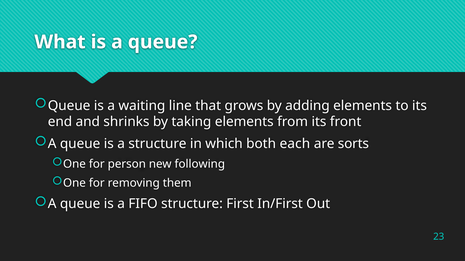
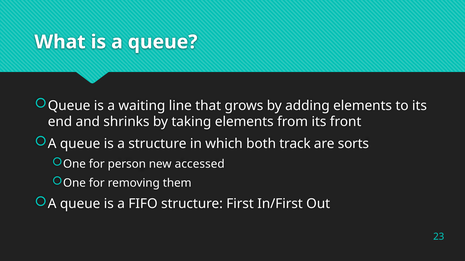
each: each -> track (295, 144)
following: following -> accessed (200, 164)
